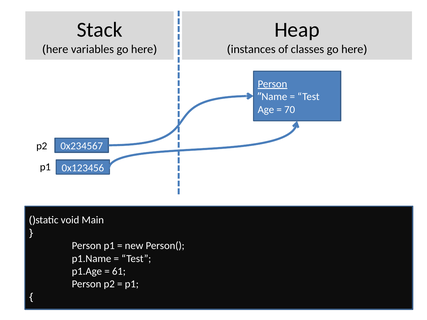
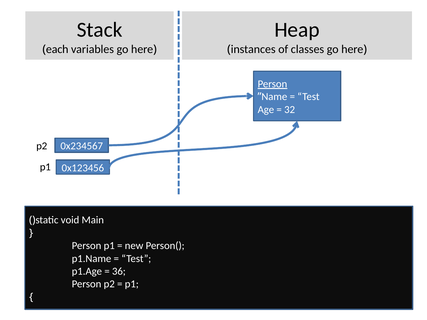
here: here -> each (57, 49)
70: 70 -> 32 (290, 110)
61: 61 -> 36 (119, 272)
